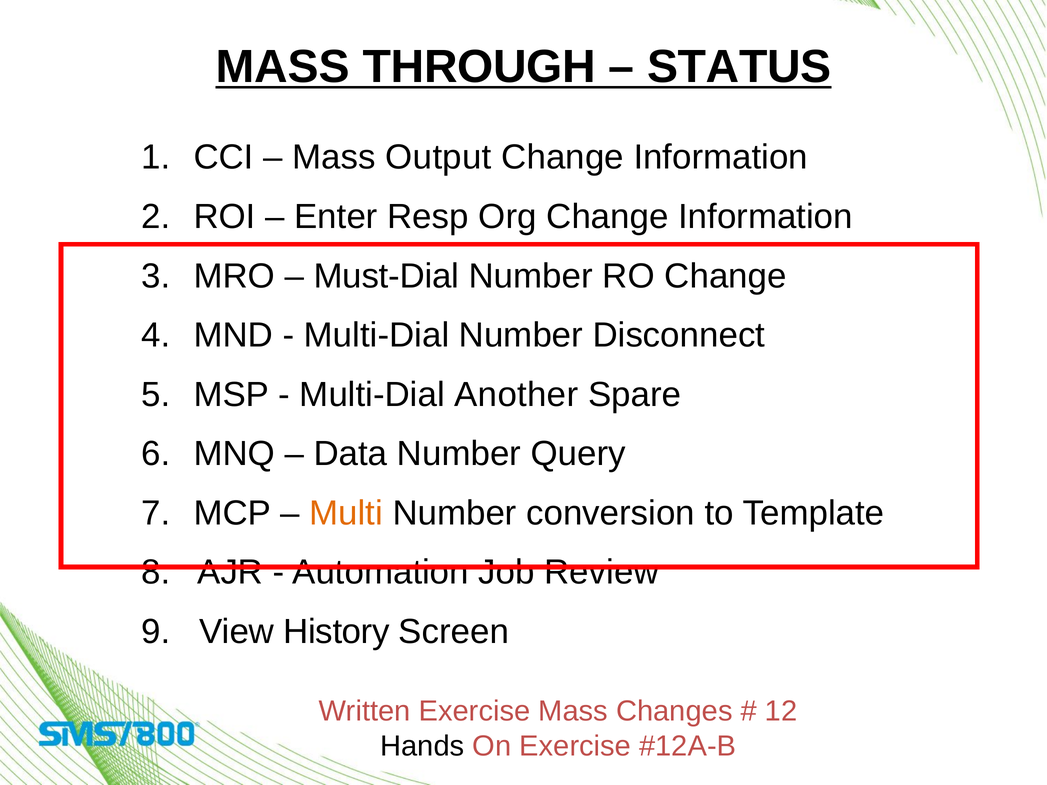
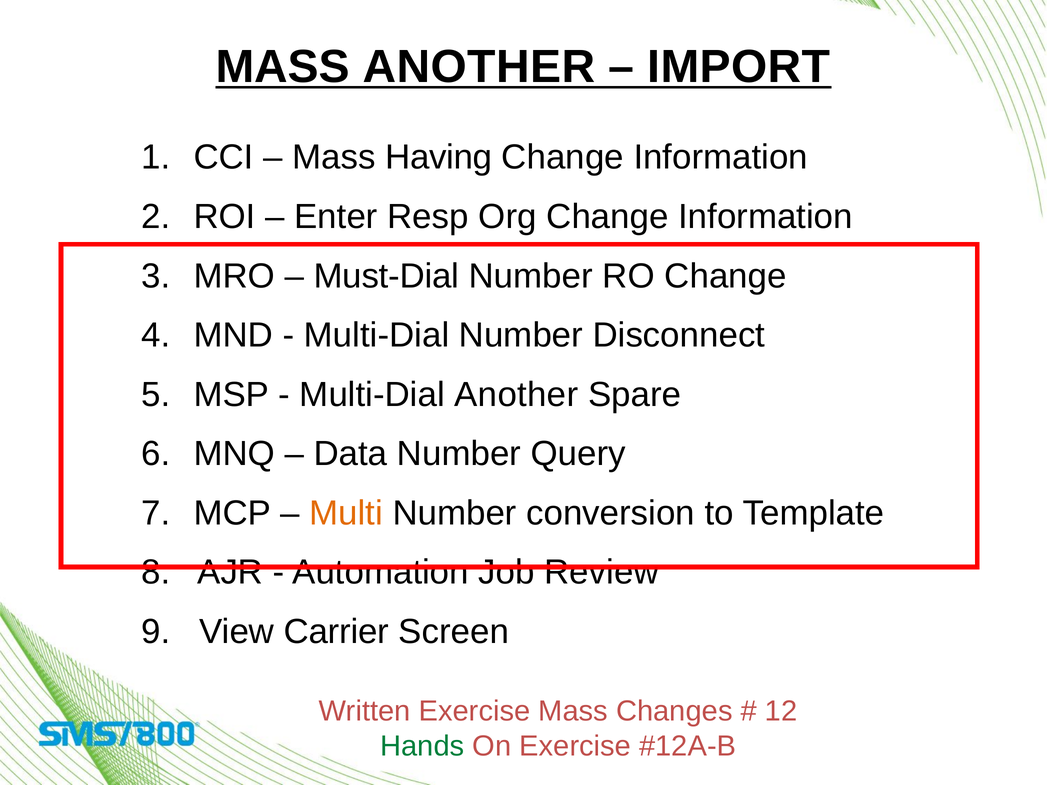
MASS THROUGH: THROUGH -> ANOTHER (479, 67)
STATUS: STATUS -> IMPORT (739, 67)
Output: Output -> Having (439, 157)
History: History -> Carrier (336, 632)
Hands colour: black -> green (422, 746)
